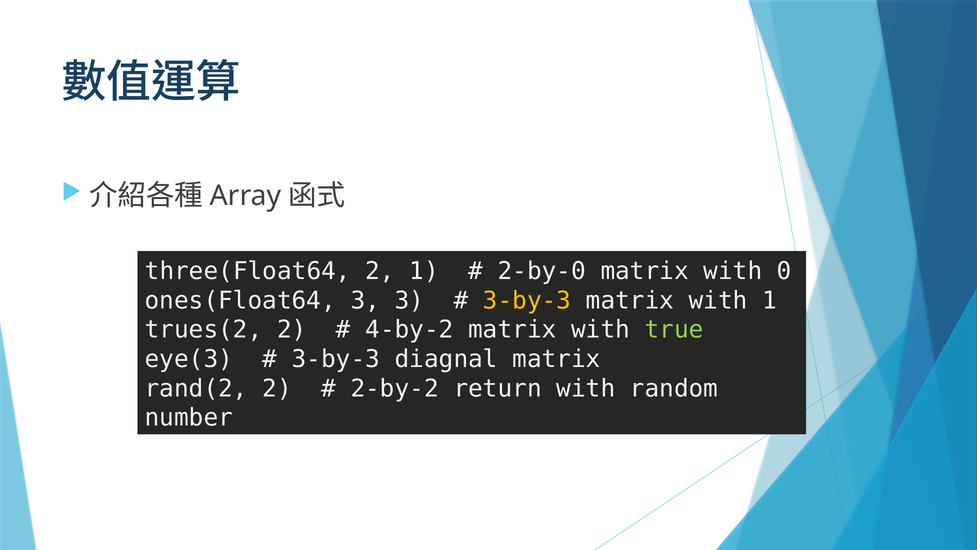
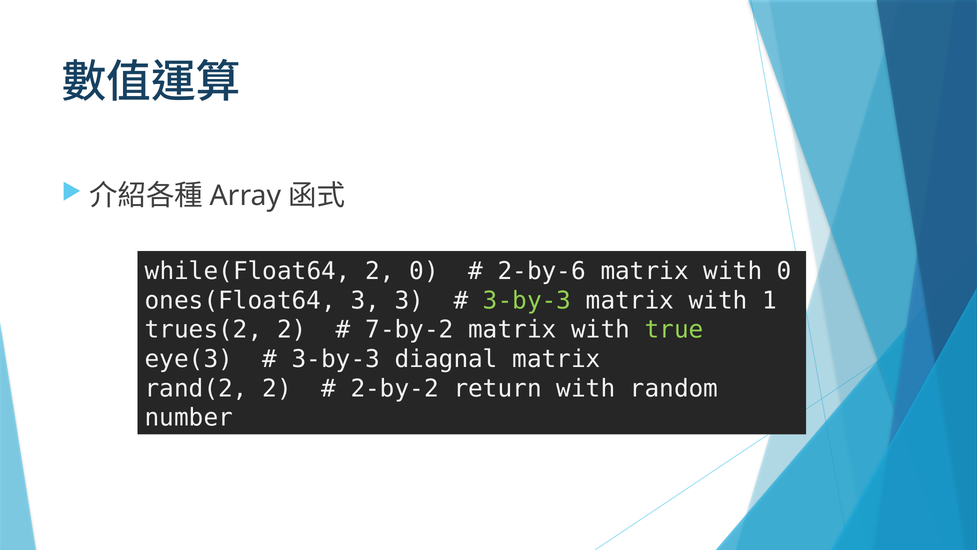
three(Float64: three(Float64 -> while(Float64 (248, 271)
2 1: 1 -> 0 (424, 271)
2-by-0: 2-by-0 -> 2-by-6 (542, 271)
3-by-3 colour: yellow -> light green (527, 300)
4-by-2: 4-by-2 -> 7-by-2 (409, 330)
